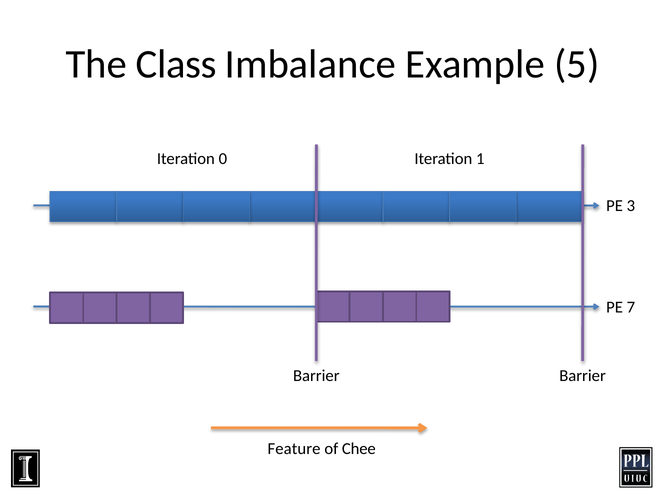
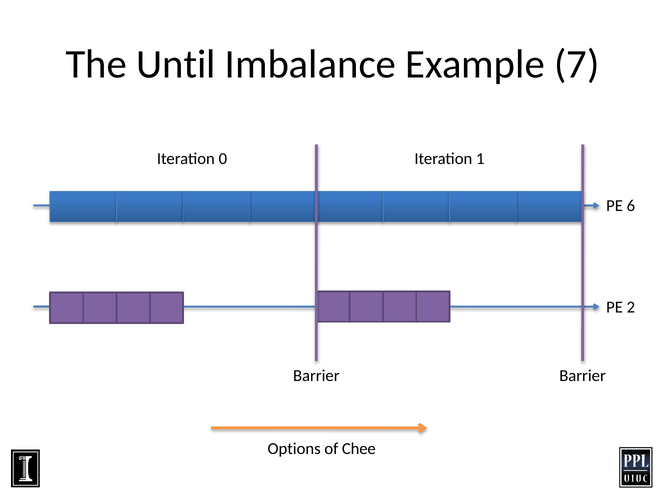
Class: Class -> Until (176, 64)
5: 5 -> 7 (577, 64)
3: 3 -> 6 (631, 206)
7: 7 -> 2 (631, 307)
Feature: Feature -> Options (294, 448)
